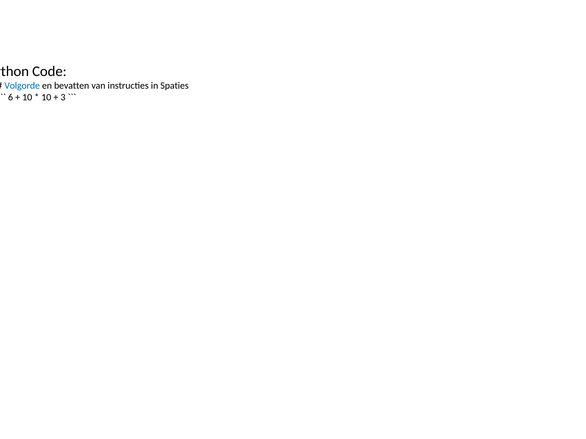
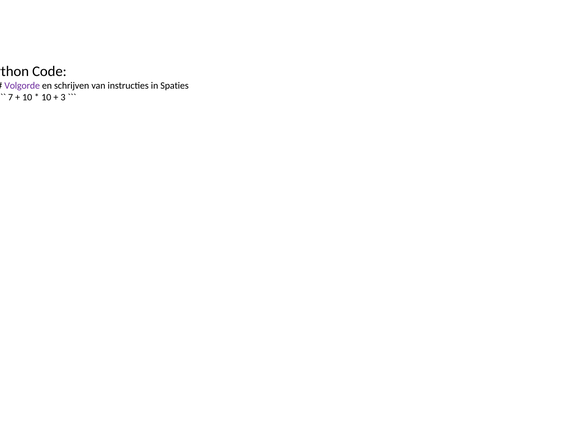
Volgorde colour: blue -> purple (22, 86)
bevatten: bevatten -> schrijven (72, 86)
6: 6 -> 7 (10, 97)
